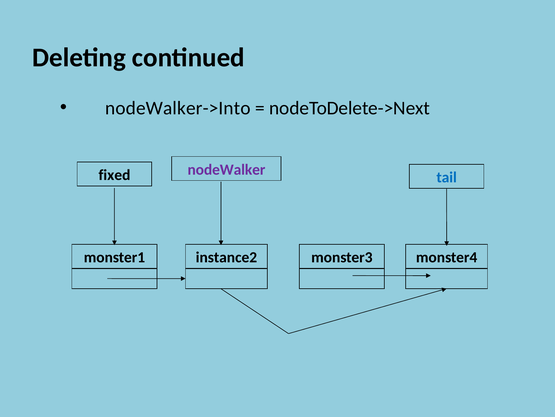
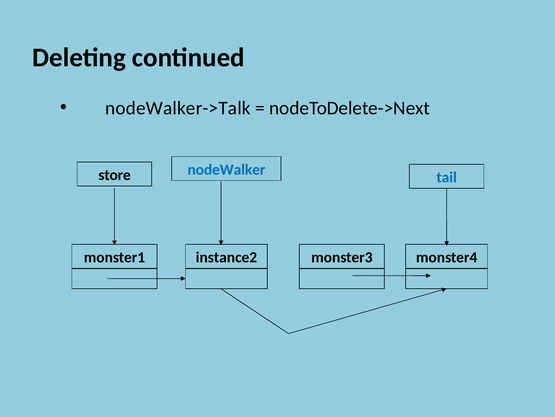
nodeWalker->Into: nodeWalker->Into -> nodeWalker->Talk (178, 108)
nodeWalker colour: purple -> blue (226, 169)
fixed: fixed -> store (115, 175)
